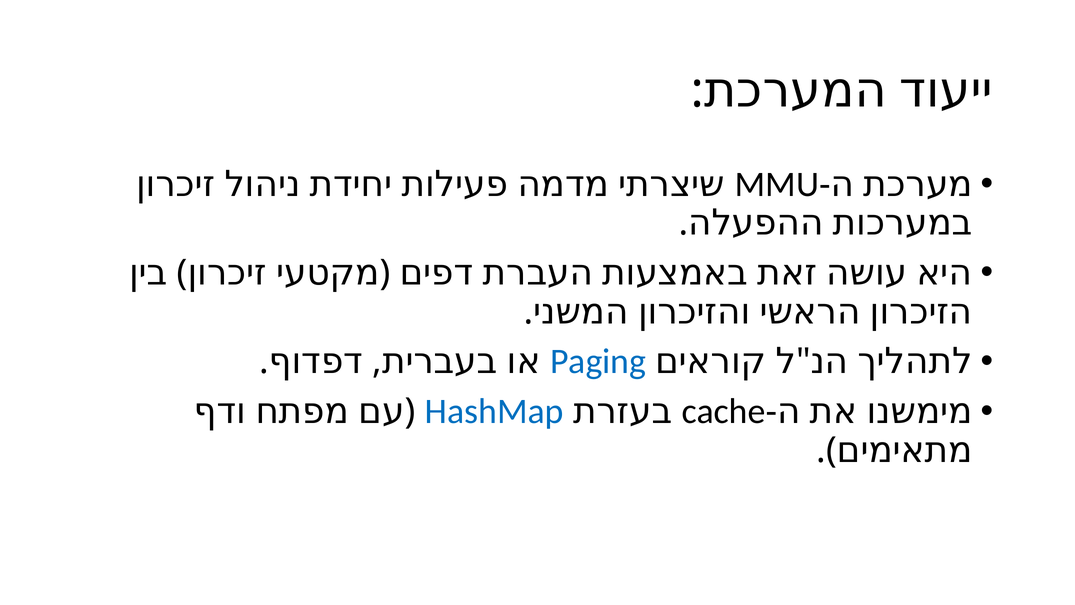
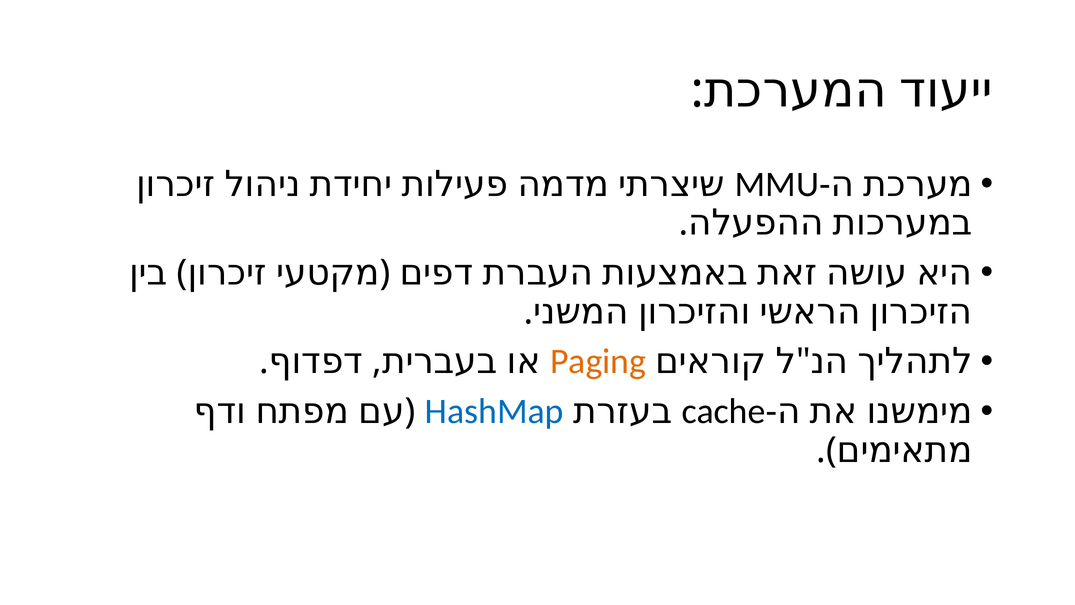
Paging colour: blue -> orange (598, 361)
